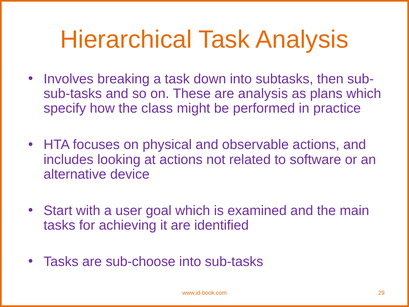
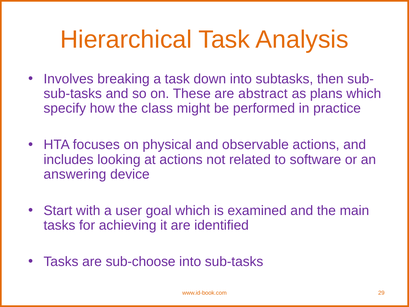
are analysis: analysis -> abstract (263, 94)
alternative: alternative -> answering (75, 174)
